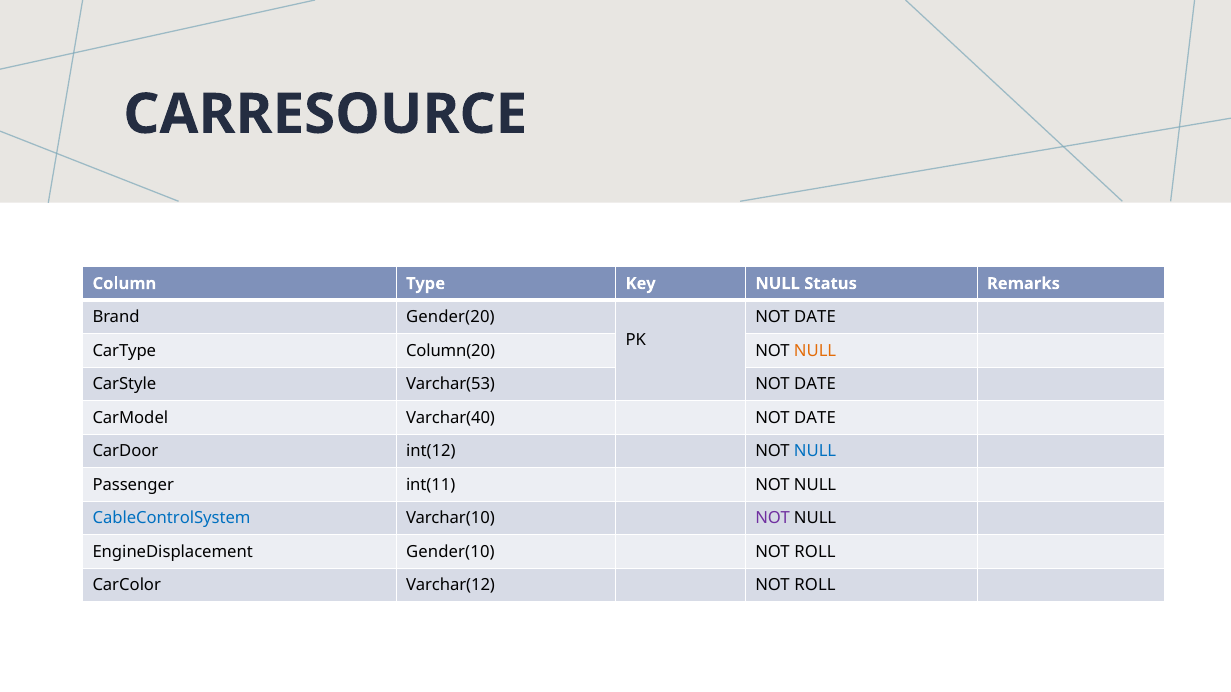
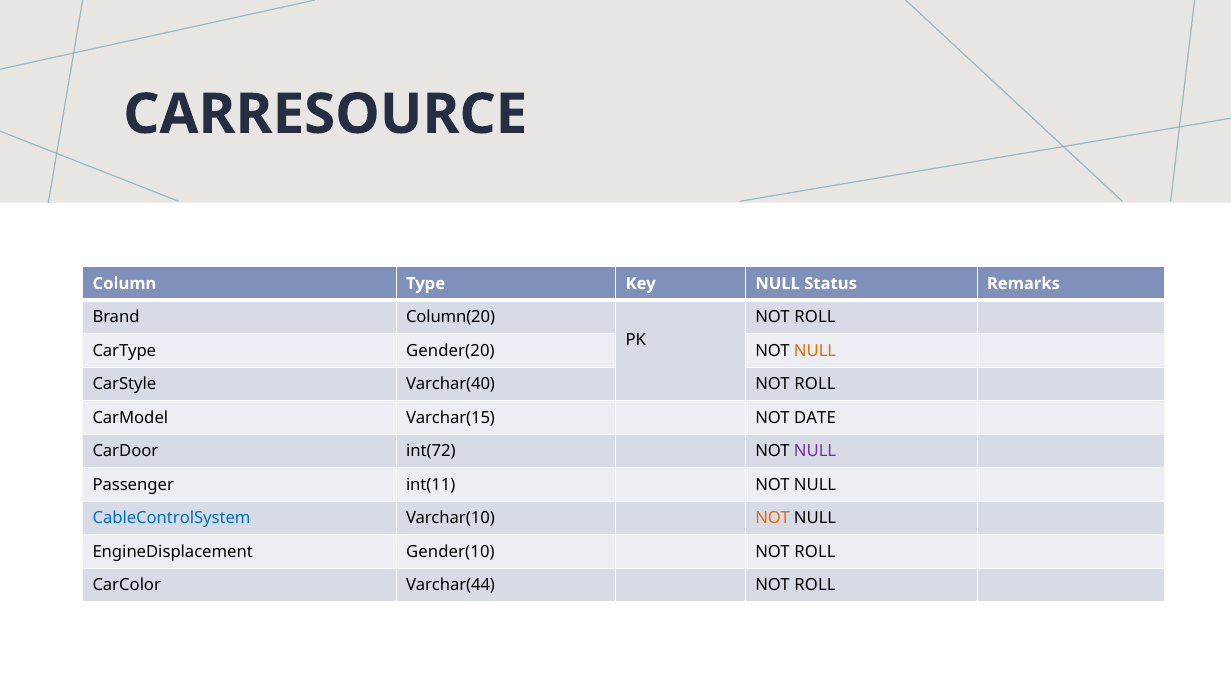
Gender(20: Gender(20 -> Column(20 (451, 317)
DATE: DATE -> ROLL (815, 317)
Column(20: Column(20 -> Gender(20 (450, 351)
Varchar(53: Varchar(53 -> Varchar(40 (450, 384)
DATE: DATE -> ROLL (815, 384)
Varchar(40: Varchar(40 -> Varchar(15 (450, 418)
int(12: int(12 -> int(72 (431, 451)
NULL colour: blue -> purple (815, 451)
NOT colour: purple -> orange (773, 519)
Varchar(12: Varchar(12 -> Varchar(44 (450, 586)
